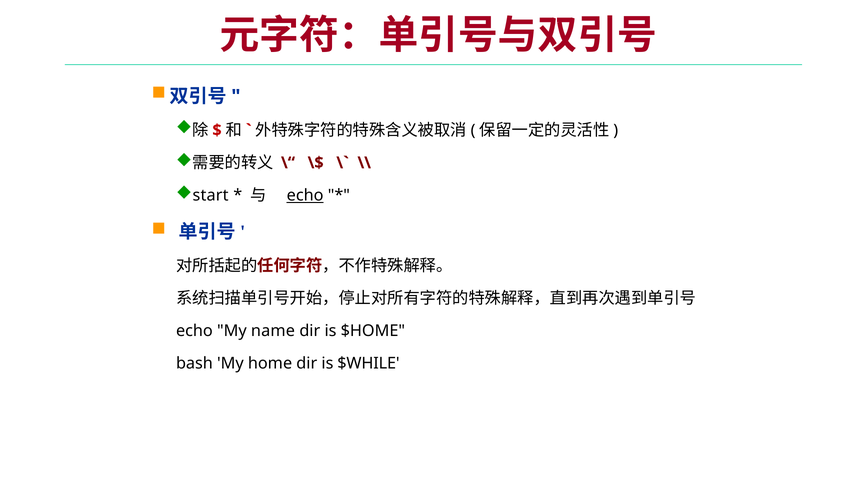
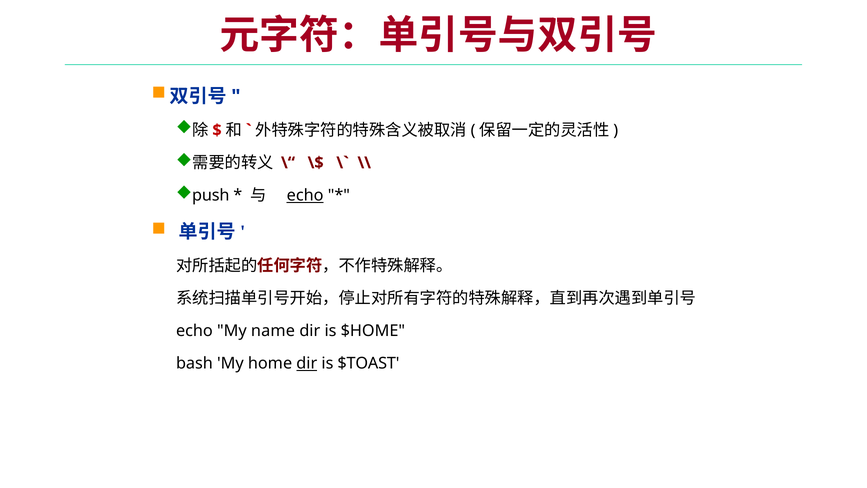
start: start -> push (211, 195)
dir underline: none -> present (307, 363)
$WHILE: $WHILE -> $TOAST (368, 363)
